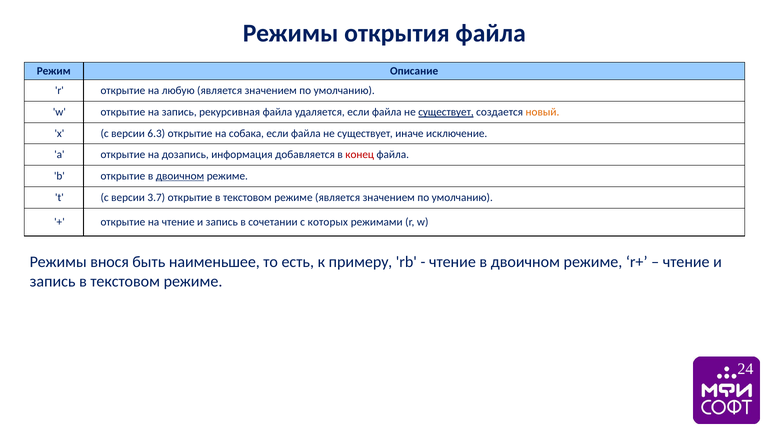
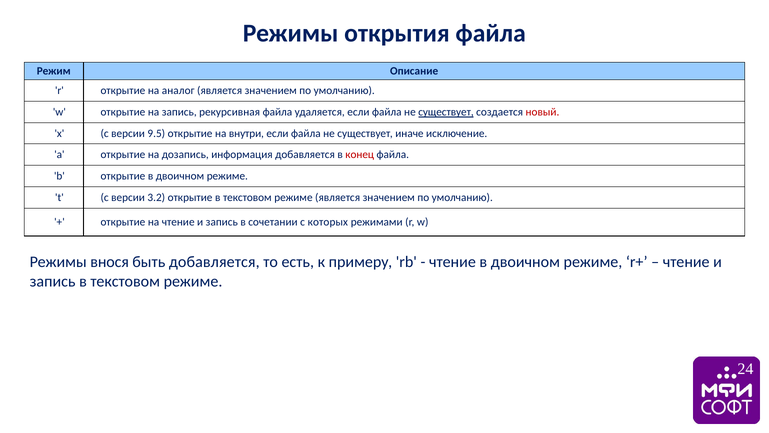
любую: любую -> аналог (178, 91)
новый colour: orange -> red (542, 112)
6.3: 6.3 -> 9.5 (156, 133)
собака: собака -> внутри (246, 133)
двоичном underline: present -> none (180, 176)
3.7: 3.7 -> 3.2 (156, 197)
быть наименьшее: наименьшее -> добавляется (214, 262)
